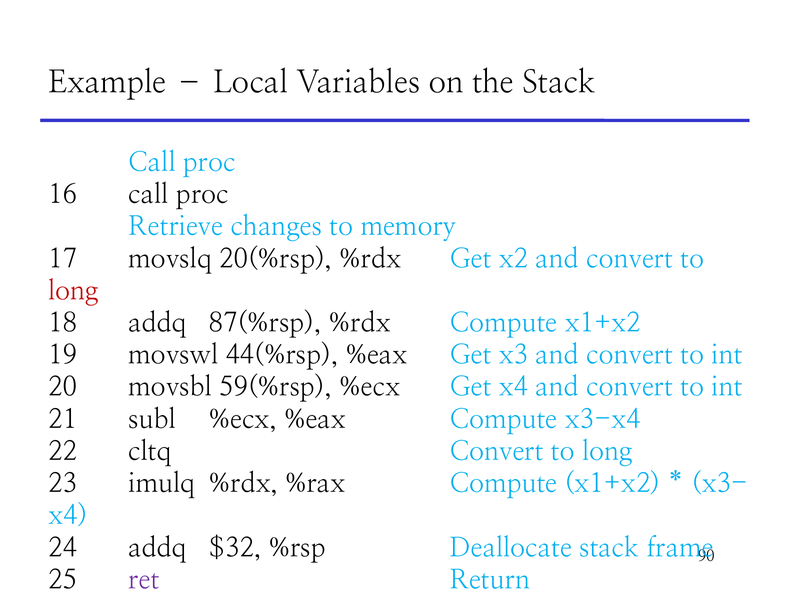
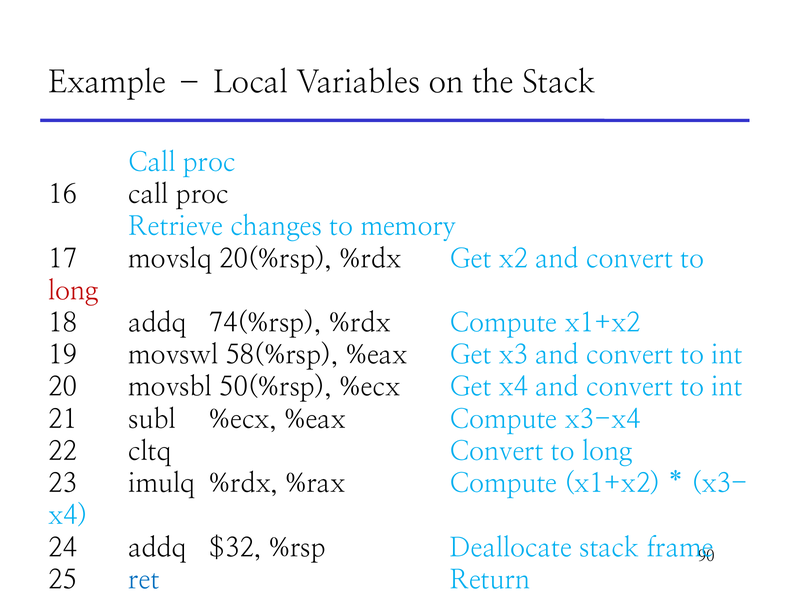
87(%rsp: 87(%rsp -> 74(%rsp (265, 323)
44(%rsp: 44(%rsp -> 58(%rsp (282, 355)
59(%rsp: 59(%rsp -> 50(%rsp (276, 387)
ret colour: purple -> blue (144, 580)
